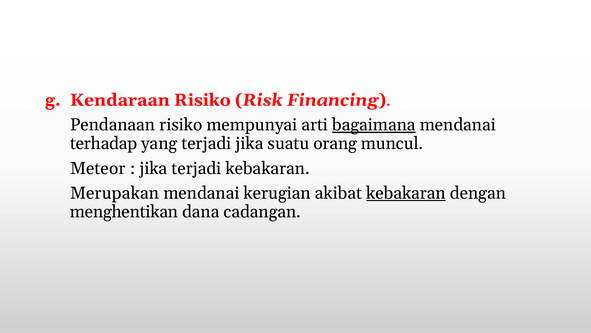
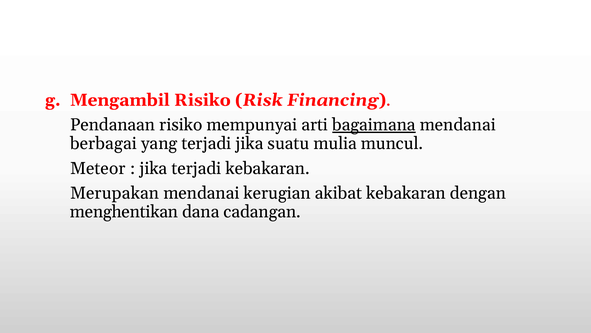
Kendaraan: Kendaraan -> Mengambil (120, 100)
terhadap: terhadap -> berbagai (103, 143)
orang: orang -> mulia (335, 143)
kebakaran underline: present -> none (406, 193)
